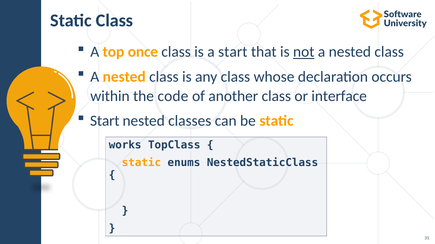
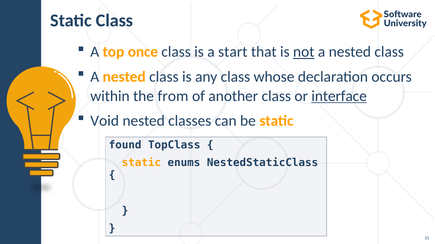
code: code -> from (173, 96)
interface underline: none -> present (339, 96)
Start: Start -> Void (105, 121)
works: works -> found (125, 145)
